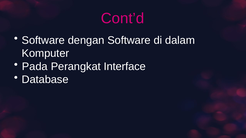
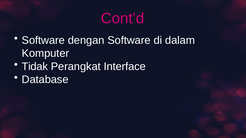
Pada: Pada -> Tidak (35, 67)
